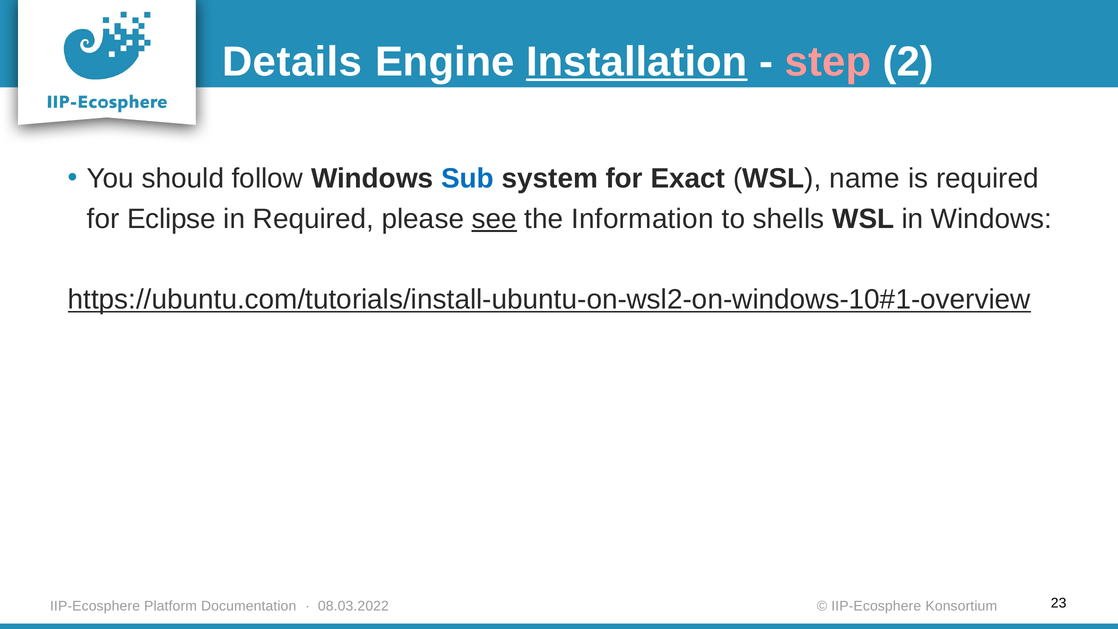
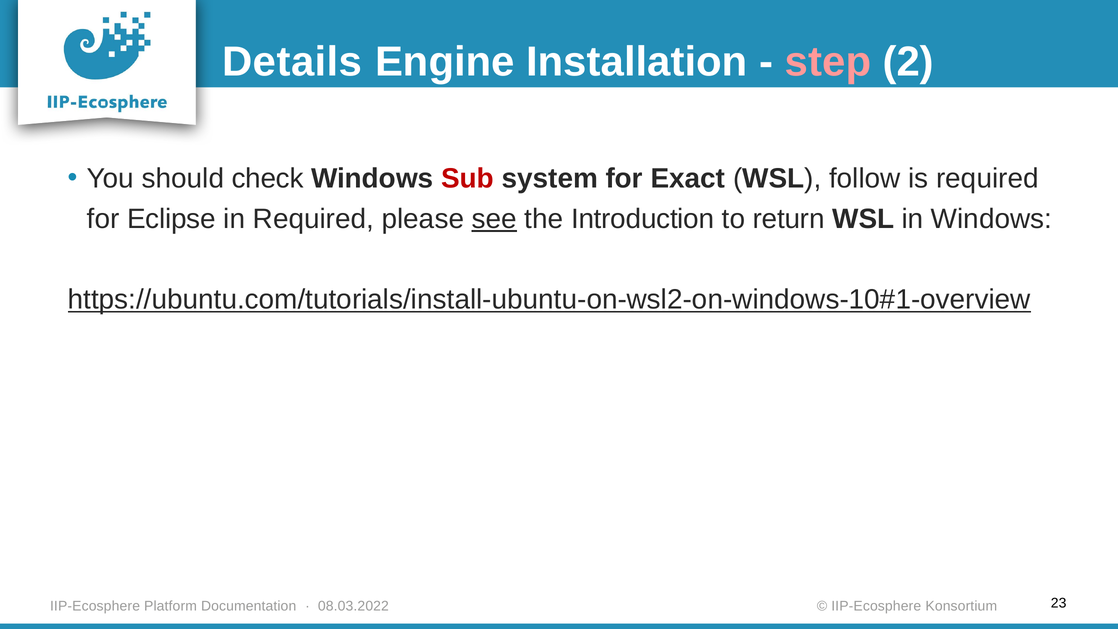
Installation underline: present -> none (637, 62)
follow: follow -> check (268, 179)
Sub colour: blue -> red (467, 179)
name: name -> follow (865, 179)
Information: Information -> Introduction (643, 219)
shells: shells -> return (789, 219)
